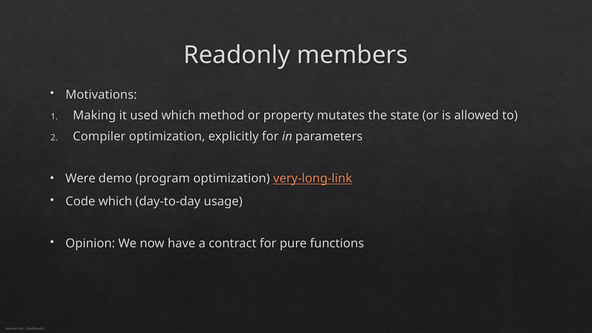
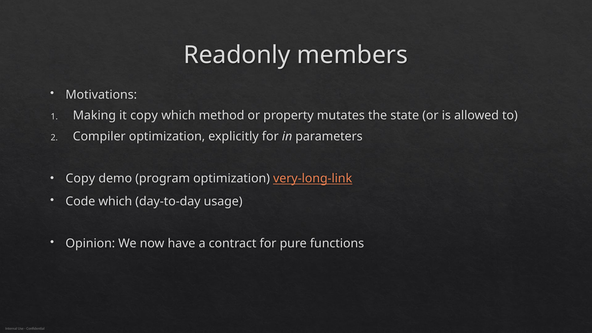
it used: used -> copy (144, 116)
Were: Were -> Copy (80, 179)
